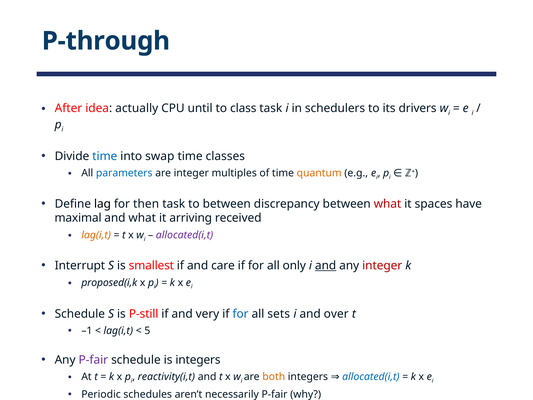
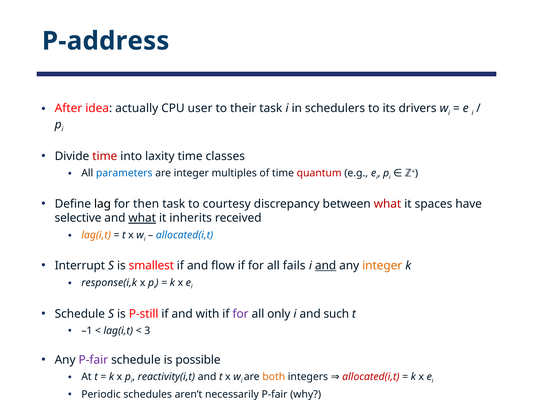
P-through: P-through -> P-address (106, 41)
until: until -> user (200, 108)
class: class -> their (243, 108)
time colour: blue -> red (105, 156)
swap: swap -> laxity (160, 156)
quantum colour: orange -> red (319, 173)
to between: between -> courtesy (227, 204)
maximal: maximal -> selective (78, 218)
what underline: none -> present (142, 218)
arriving: arriving -> inherits (191, 218)
allocated(i,t colour: purple -> blue (185, 235)
care: care -> flow (223, 266)
only: only -> fails (294, 266)
integer colour: red -> orange (382, 266)
proposed(i,k: proposed(i,k -> response(i,k (109, 282)
very: very -> with (208, 314)
for colour: blue -> purple (240, 314)
sets: sets -> only (279, 314)
over: over -> such (336, 314)
5: 5 -> 3 (147, 331)
is integers: integers -> possible (198, 360)
allocated(i,t colour: blue -> red (371, 376)
